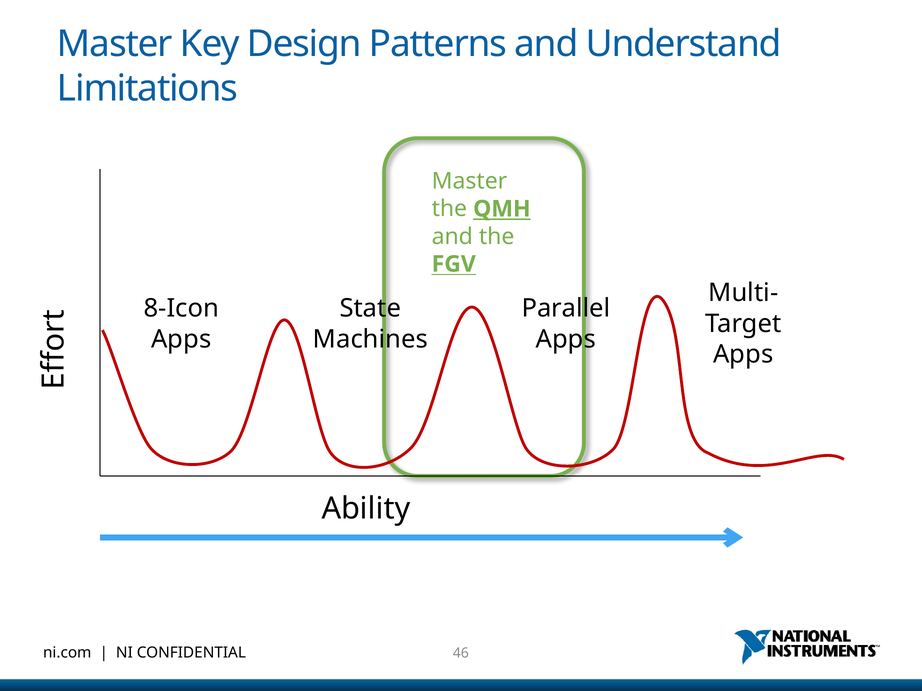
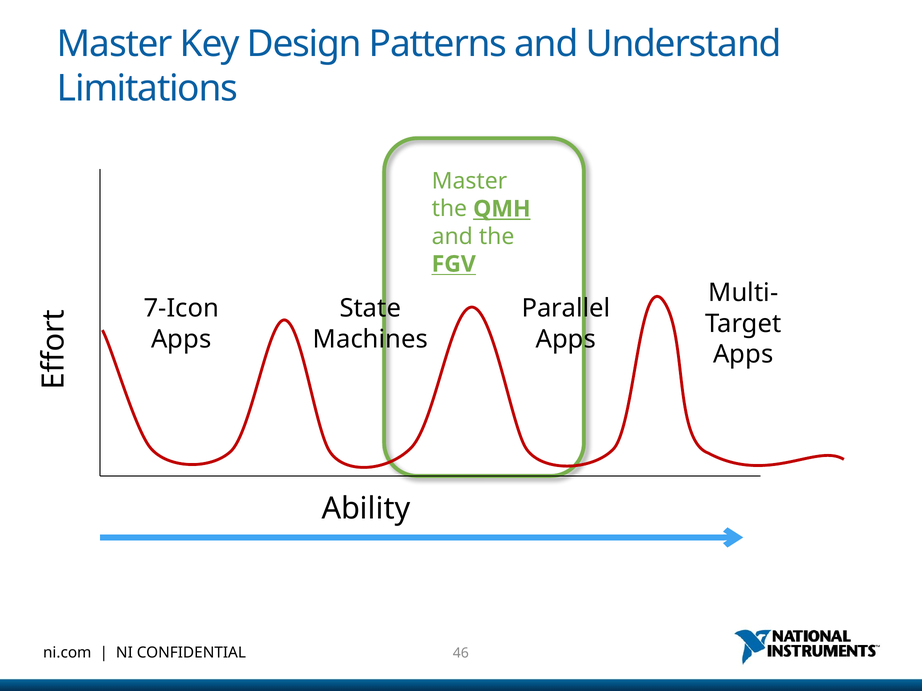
8-Icon: 8-Icon -> 7-Icon (181, 309)
